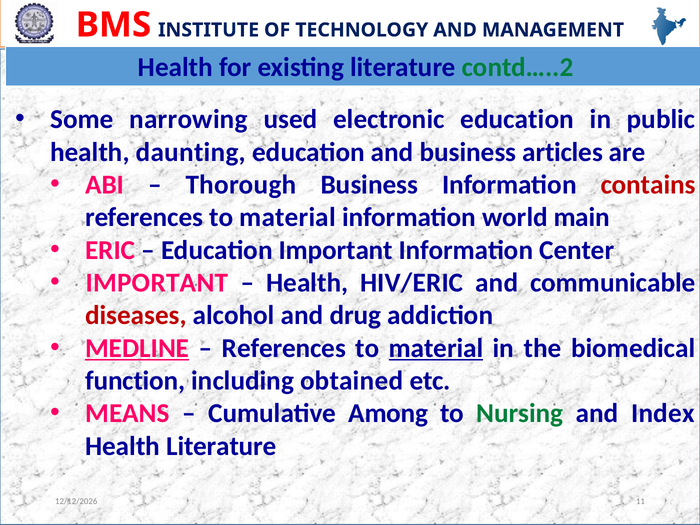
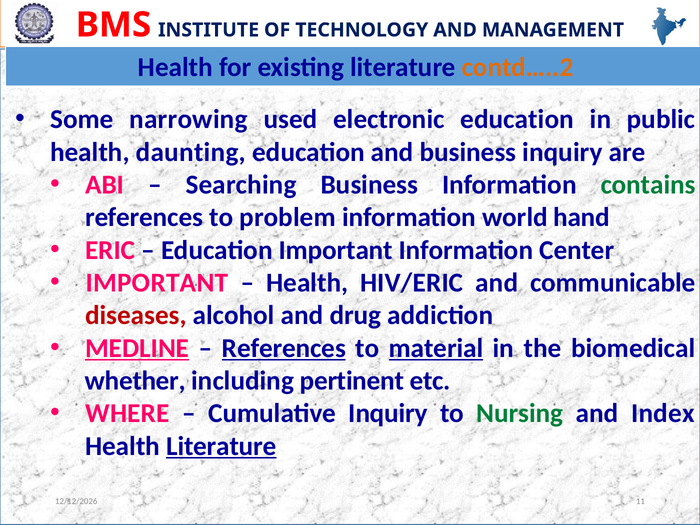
contd…..2 colour: green -> orange (517, 67)
business articles: articles -> inquiry (562, 152)
Thorough: Thorough -> Searching (241, 185)
contains colour: red -> green (648, 185)
material: material -> problem (288, 217)
main: main -> hand (582, 217)
References underline: none -> present (284, 348)
function: function -> whether (135, 381)
obtained: obtained -> pertinent (352, 381)
MEANS: MEANS -> WHERE (127, 413)
Cumulative Among: Among -> Inquiry (388, 413)
Literature underline: none -> present (221, 446)
